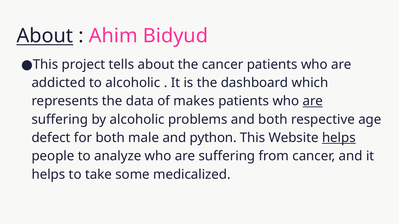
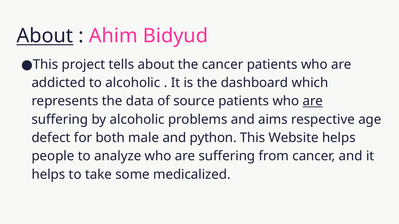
makes: makes -> source (194, 101)
and both: both -> aims (273, 120)
helps underline: present -> none (339, 138)
